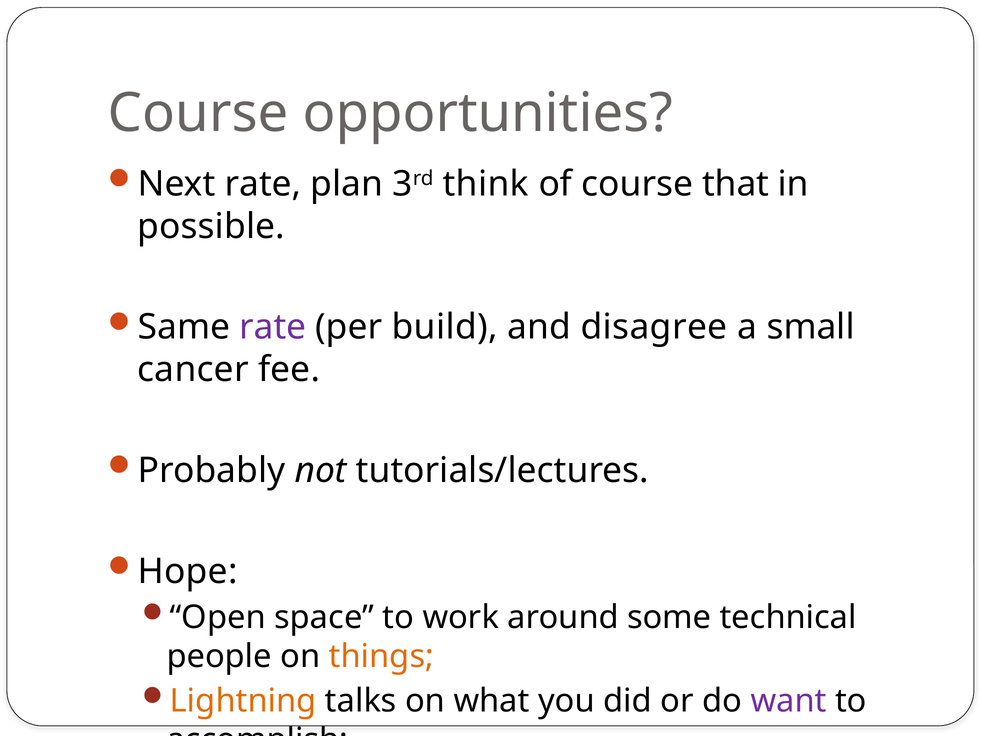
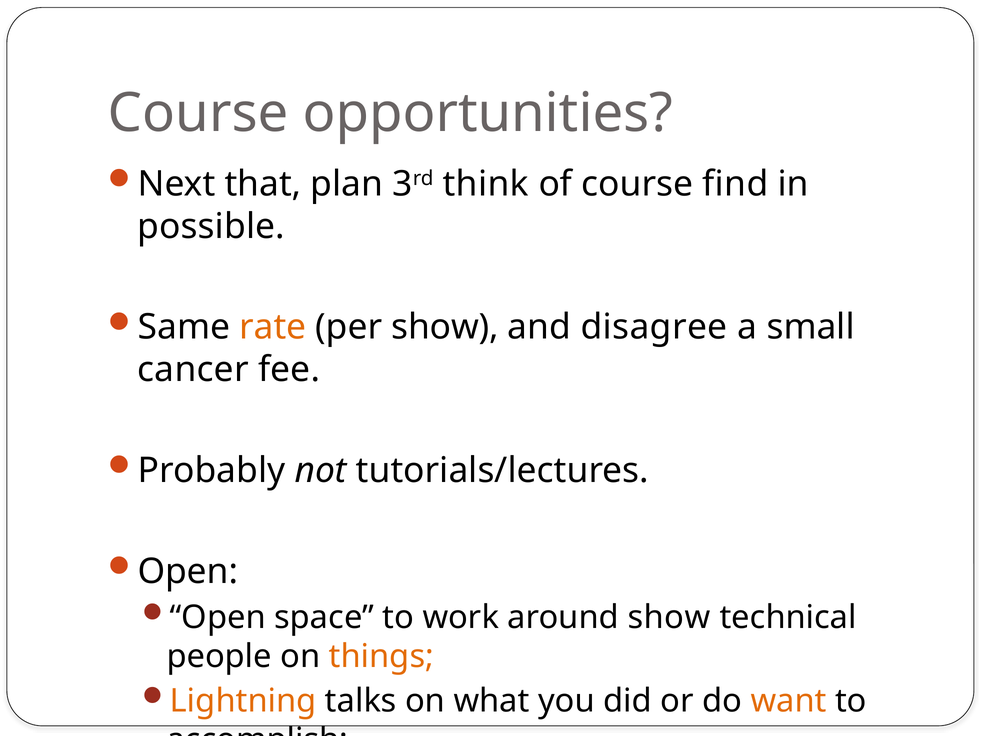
Next rate: rate -> that (263, 184)
that: that -> find (735, 184)
rate colour: purple -> orange (273, 327)
per build: build -> show (445, 327)
Hope: Hope -> Open (188, 571)
around some: some -> show (669, 617)
want colour: purple -> orange (789, 701)
